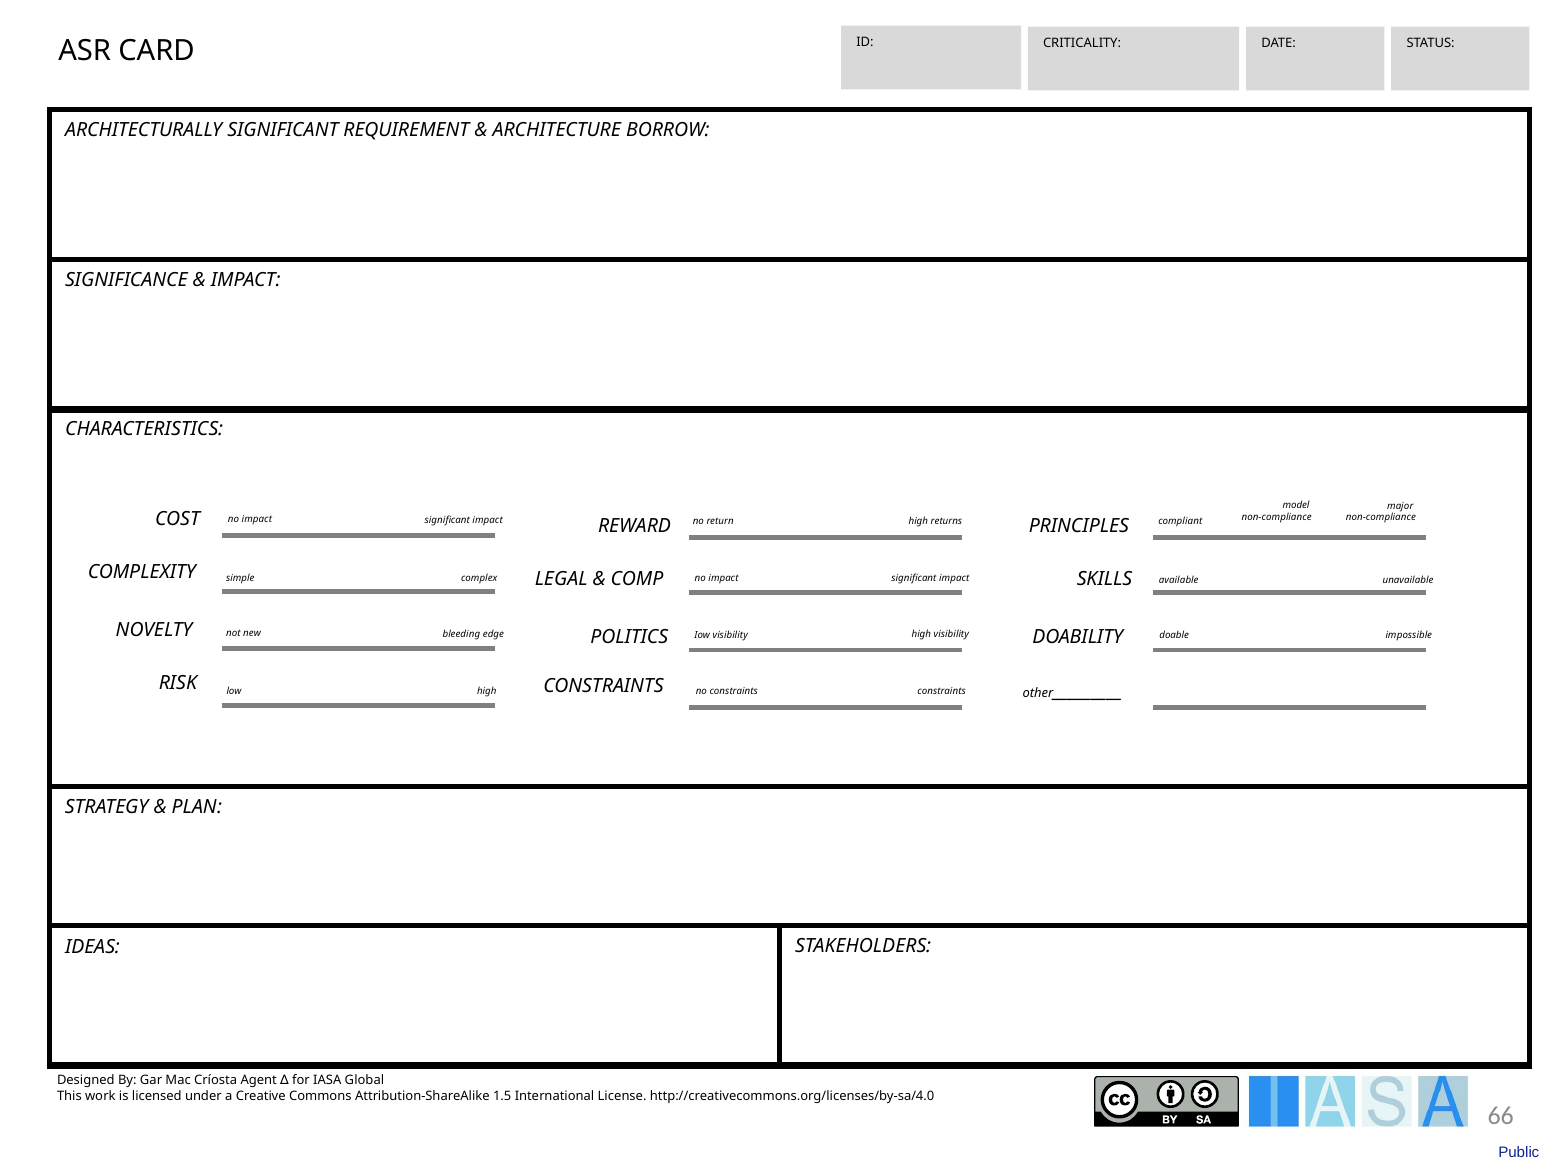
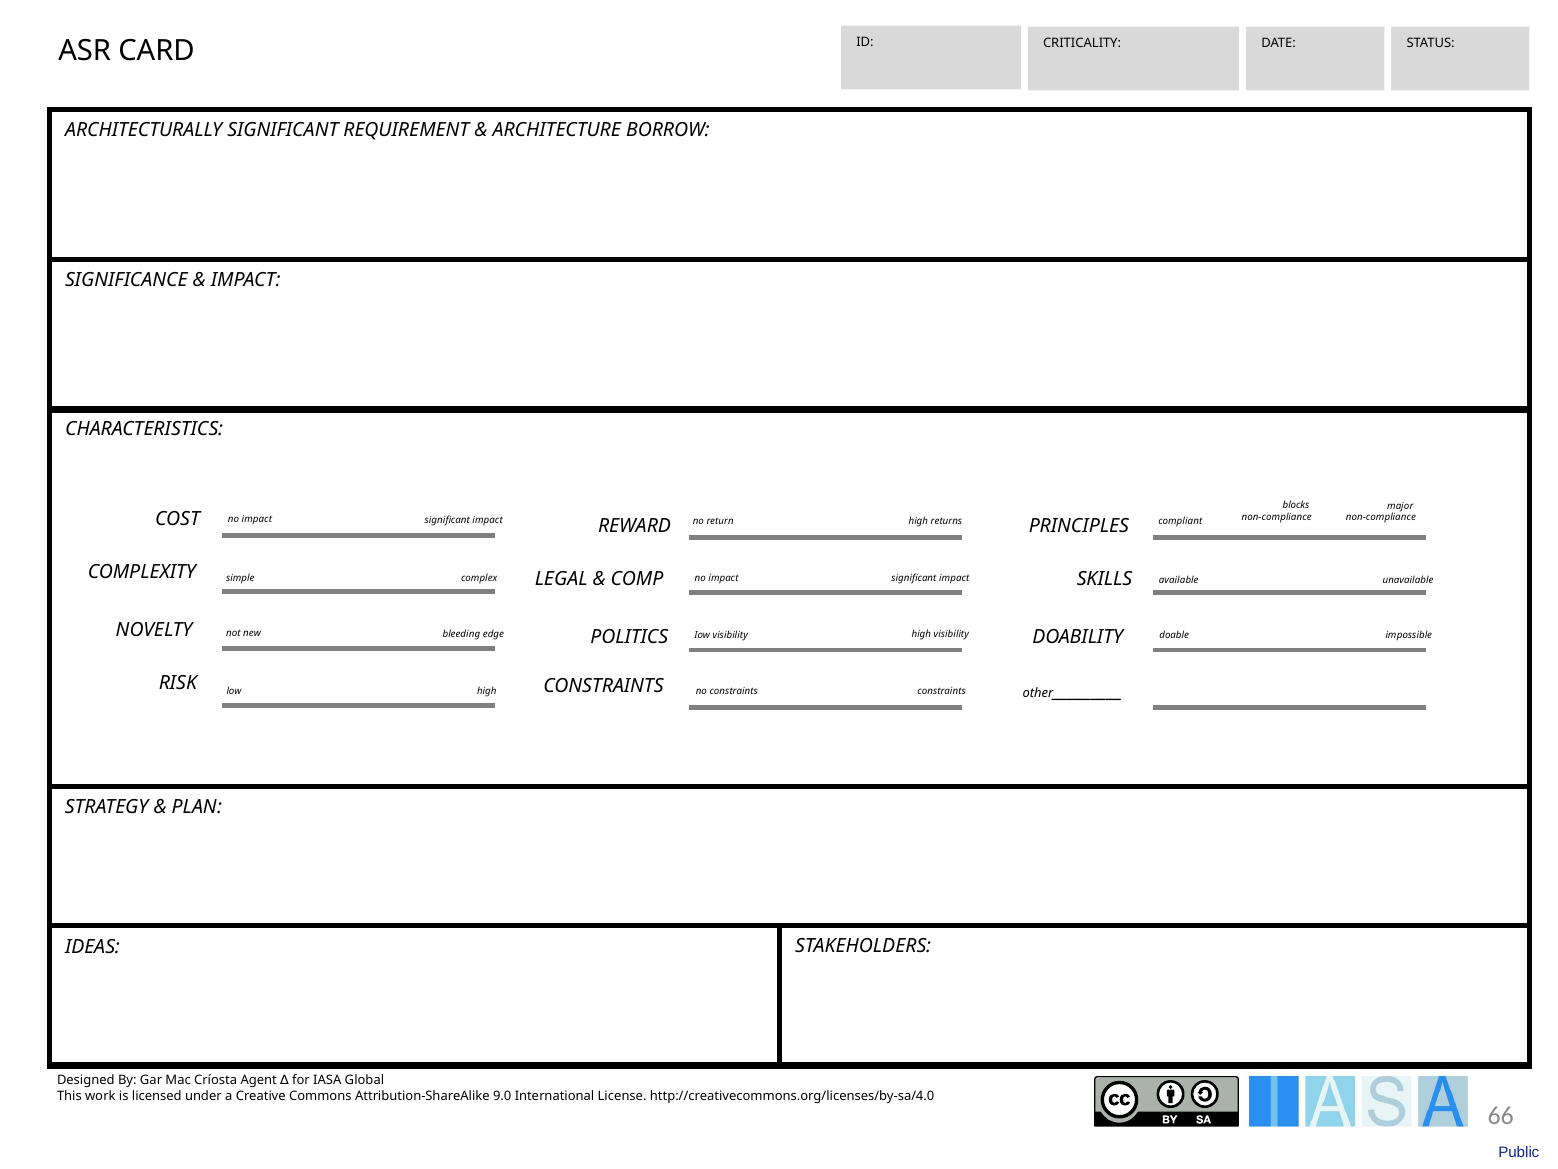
model: model -> blocks (1296, 505)
1.5: 1.5 -> 9.0 (502, 1095)
